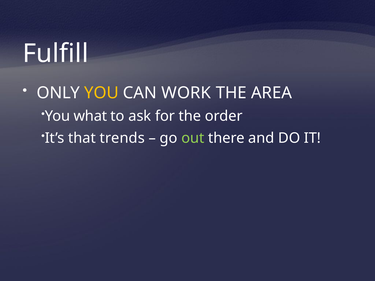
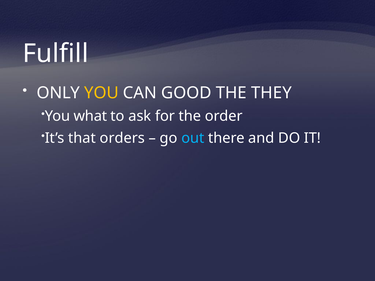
WORK: WORK -> GOOD (186, 93)
AREA: AREA -> THEY (271, 93)
trends: trends -> orders (122, 138)
out colour: light green -> light blue (193, 138)
